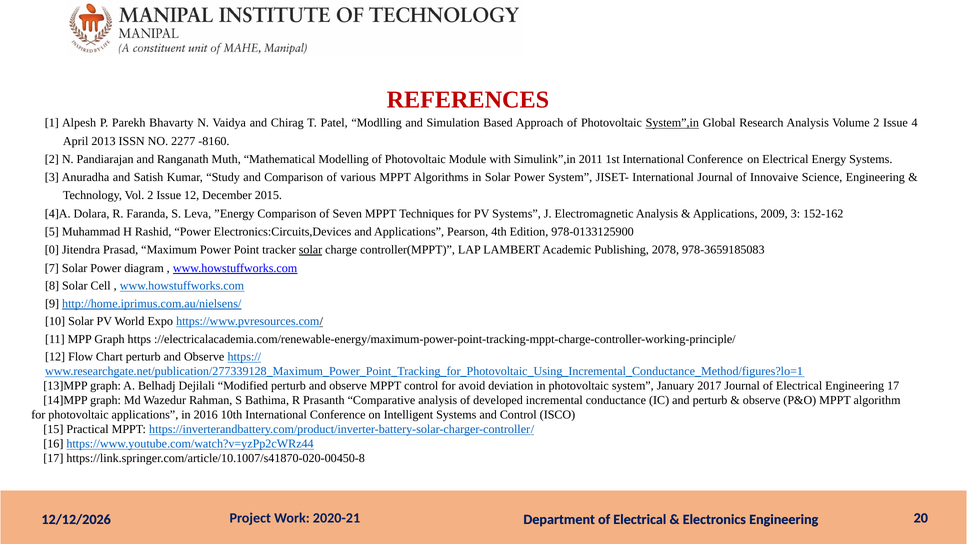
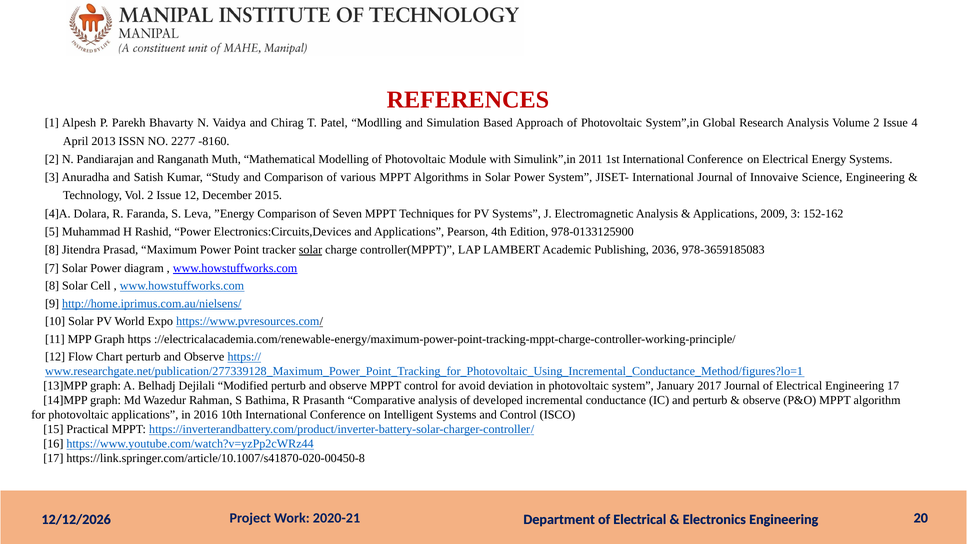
System”,in underline: present -> none (672, 123)
0: 0 -> 8 (52, 250)
2078: 2078 -> 2036 (665, 250)
